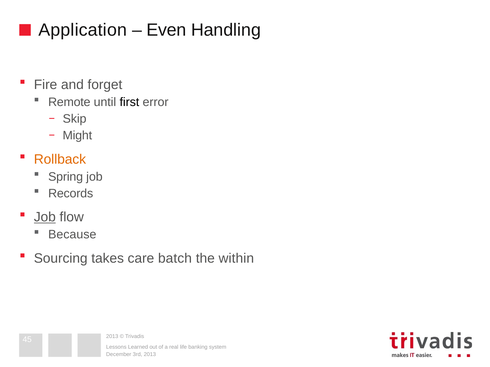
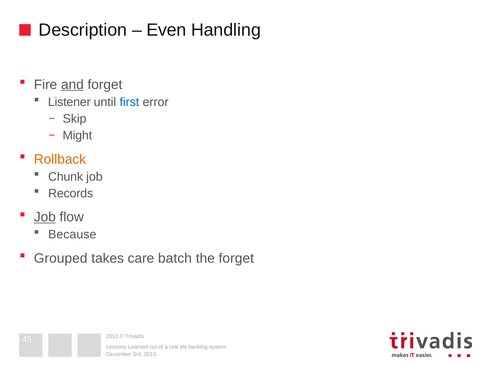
Application: Application -> Description (83, 30)
and underline: none -> present (72, 85)
Remote: Remote -> Listener (69, 102)
first colour: black -> blue (129, 102)
Spring: Spring -> Chunk (66, 177)
Sourcing: Sourcing -> Grouped (61, 259)
the within: within -> forget (236, 259)
